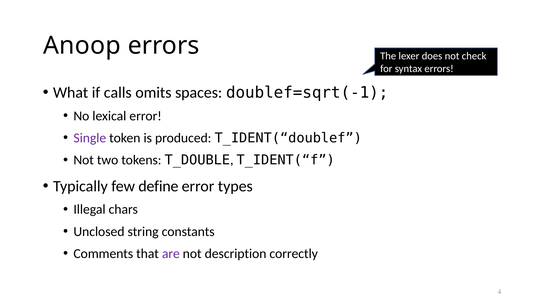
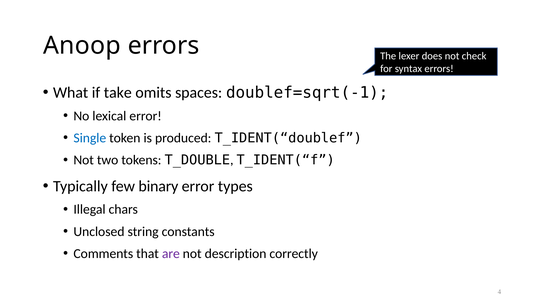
calls: calls -> take (118, 93)
Single colour: purple -> blue (90, 138)
define: define -> binary (158, 186)
